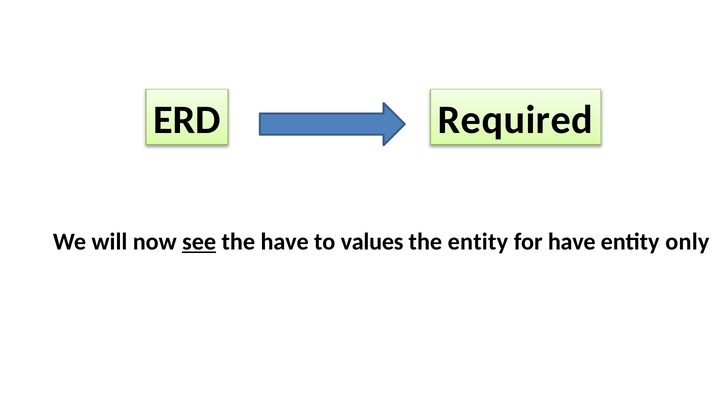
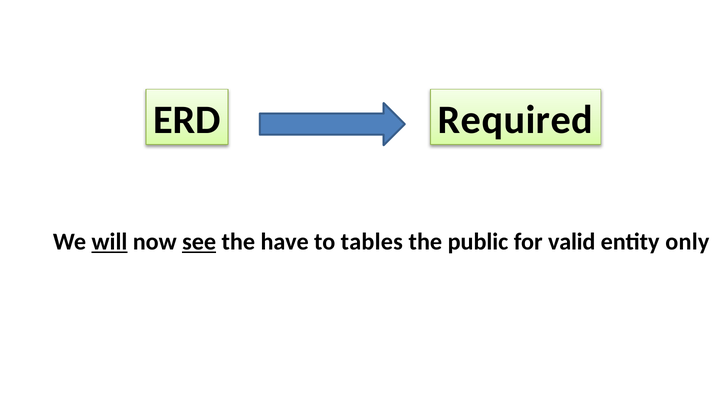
will underline: none -> present (109, 242)
values: values -> tables (372, 242)
the entity: entity -> public (478, 242)
for have: have -> valid (572, 242)
